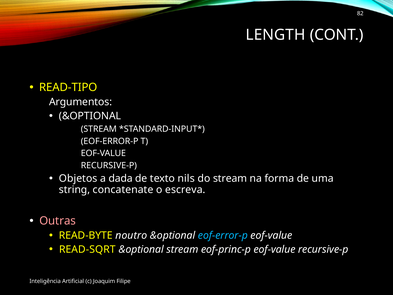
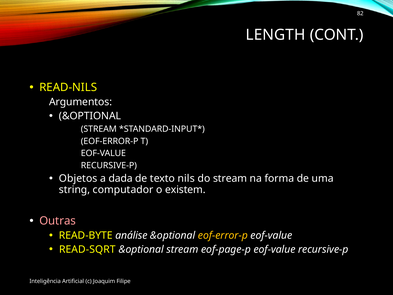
READ-TIPO: READ-TIPO -> READ-NILS (68, 87)
concatenate: concatenate -> computador (123, 190)
escreva: escreva -> existem (185, 190)
noutro: noutro -> análise (131, 235)
eof-error-p colour: light blue -> yellow (223, 235)
eof-princ-p: eof-princ-p -> eof-page-p (226, 249)
